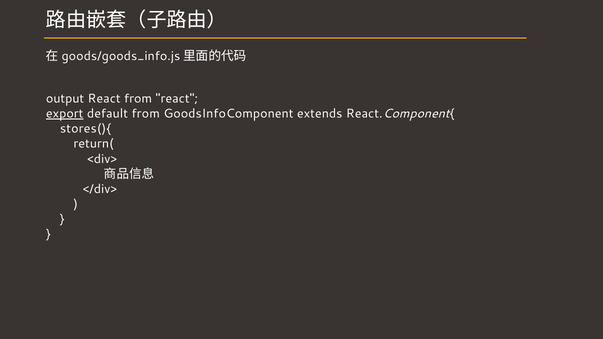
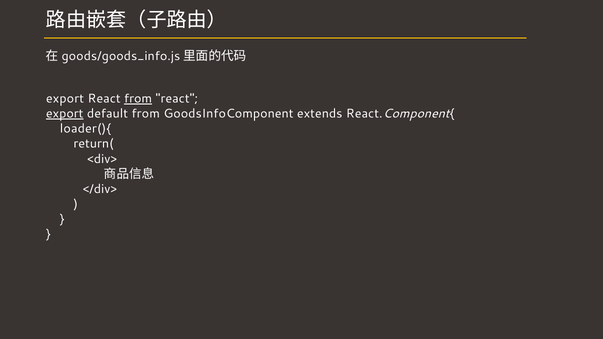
output: output -> export (65, 99)
from underline: none -> present (138, 99)
stores(){: stores(){ -> loader(){ (86, 129)
